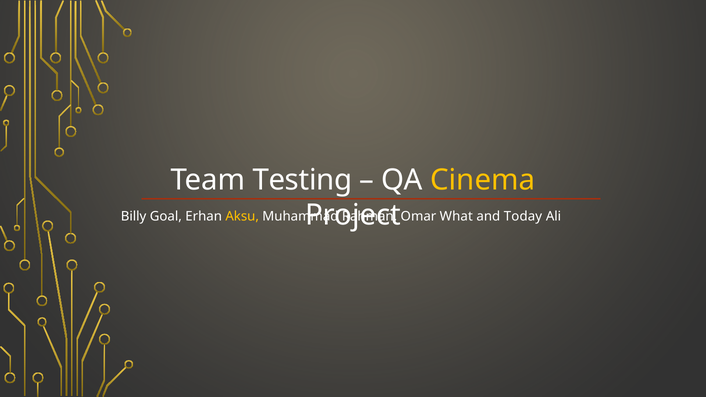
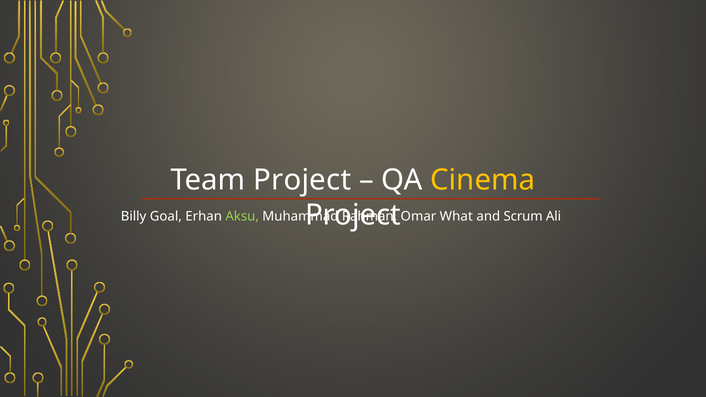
Team Testing: Testing -> Project (302, 180)
Aksu colour: yellow -> light green (242, 217)
Today: Today -> Scrum (523, 217)
